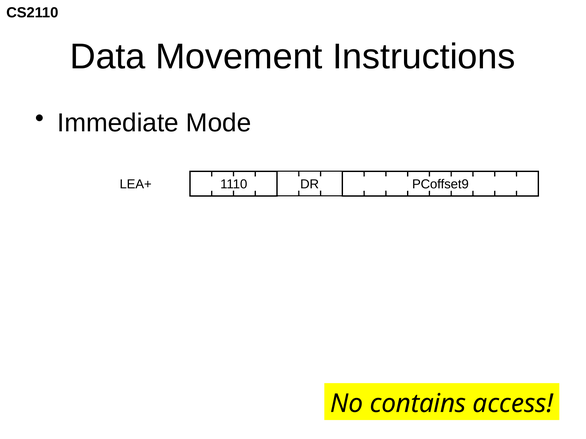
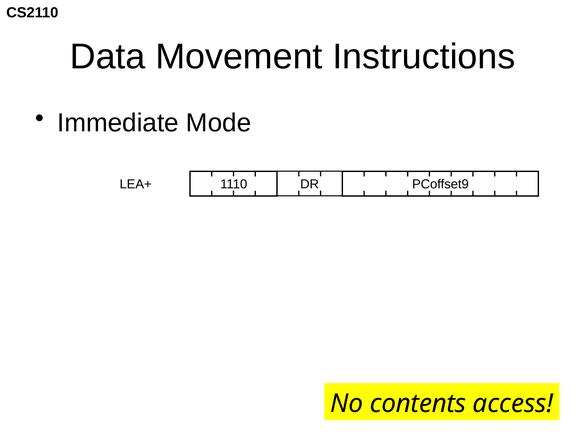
contains: contains -> contents (418, 404)
